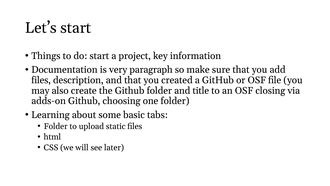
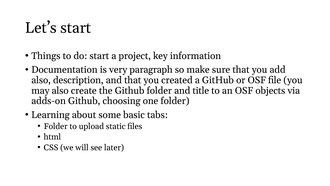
files: files -> also (41, 80)
closing: closing -> objects (270, 90)
